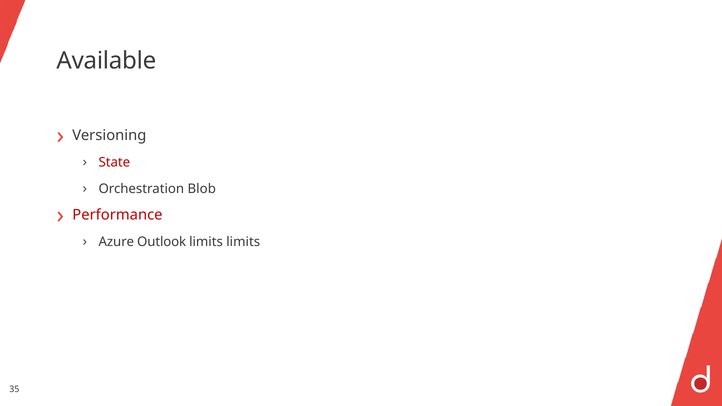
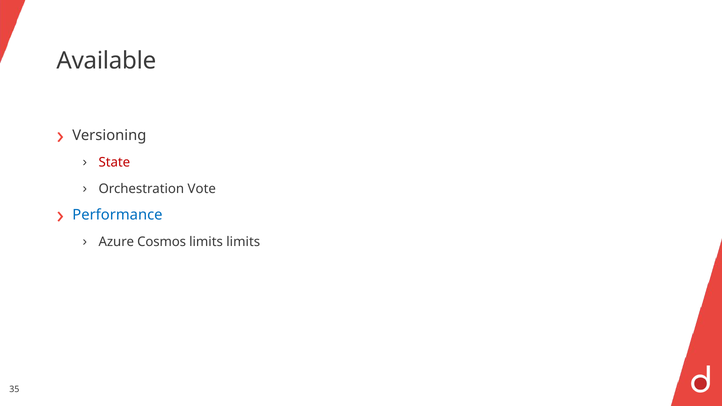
Blob: Blob -> Vote (202, 189)
Performance colour: red -> blue (117, 215)
Outlook: Outlook -> Cosmos (162, 242)
